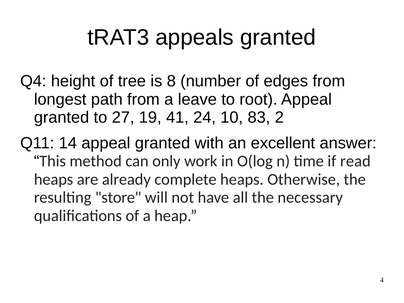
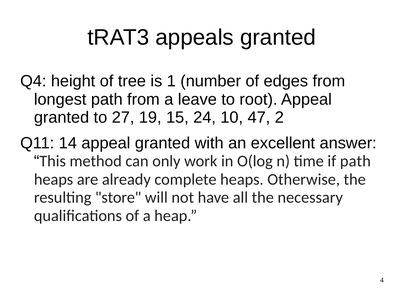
8: 8 -> 1 (171, 81)
41: 41 -> 15 (177, 118)
83: 83 -> 47 (259, 118)
if read: read -> path (355, 161)
